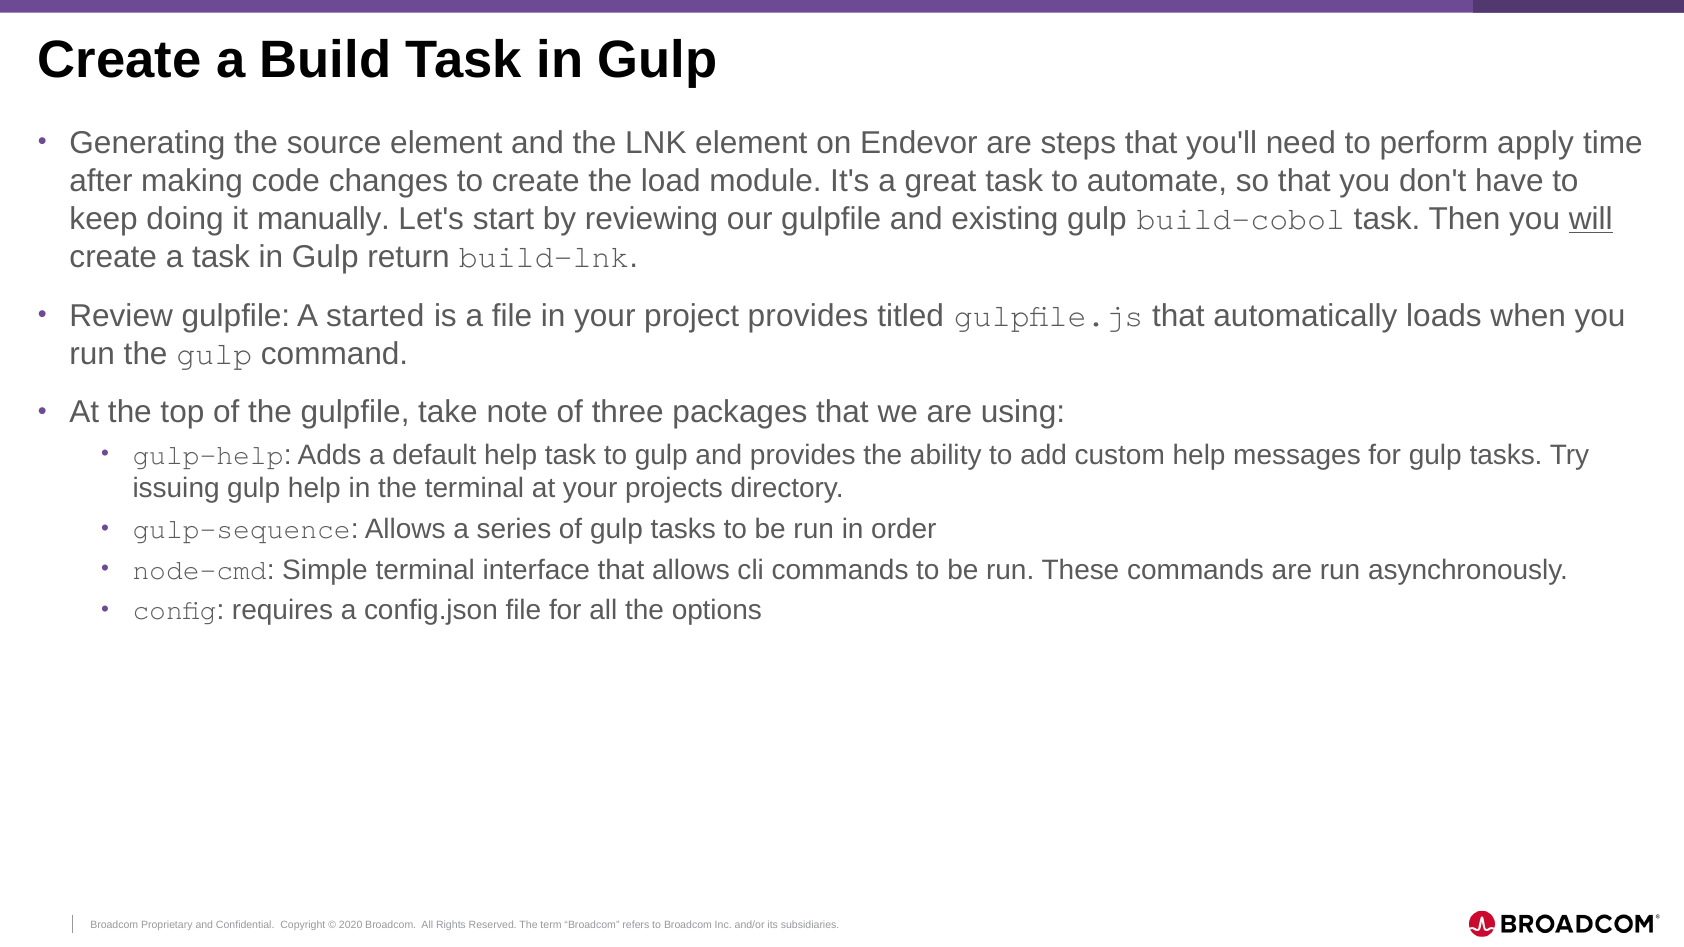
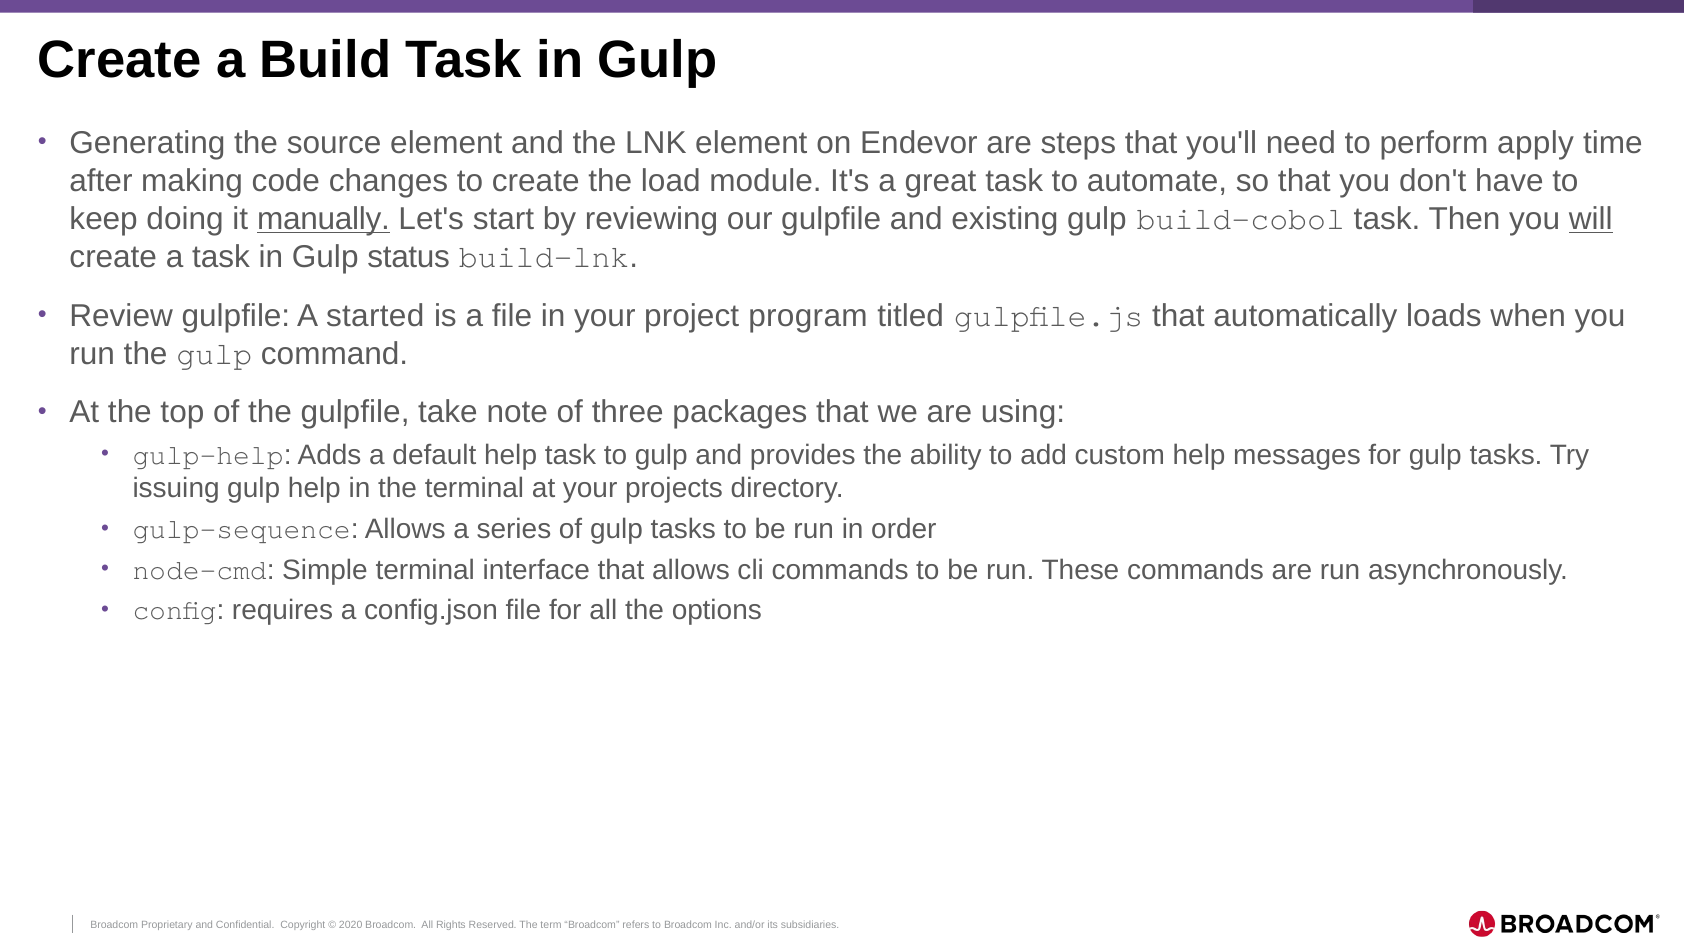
manually underline: none -> present (323, 219)
return: return -> status (409, 257)
project provides: provides -> program (808, 316)
